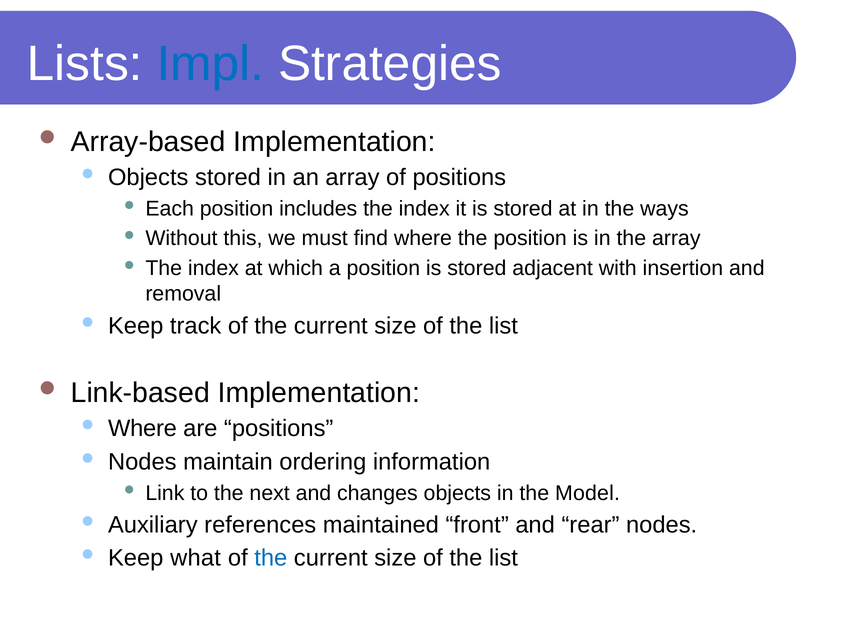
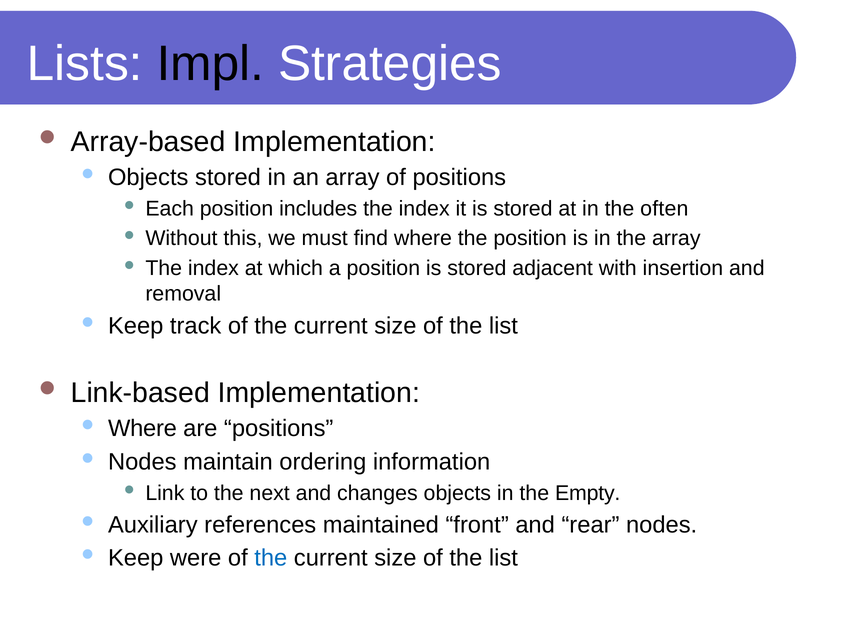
Impl colour: blue -> black (210, 64)
ways: ways -> often (664, 208)
Model: Model -> Empty (588, 493)
what: what -> were (196, 558)
